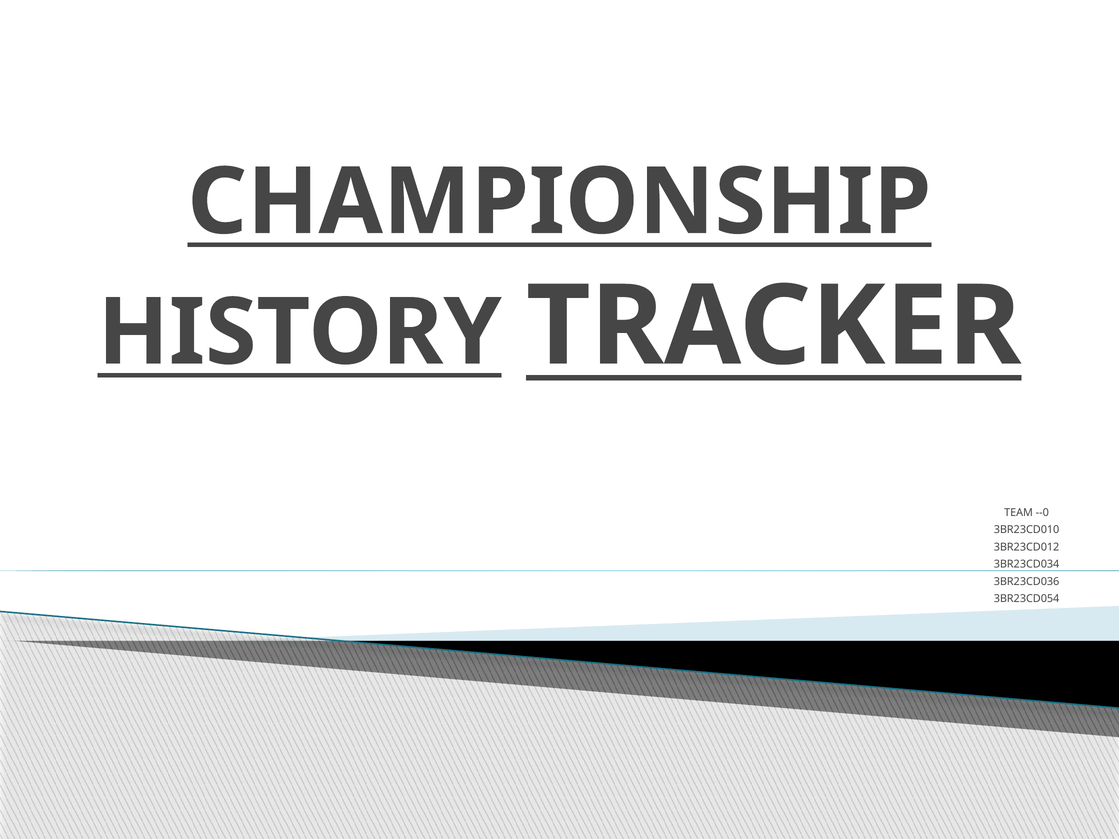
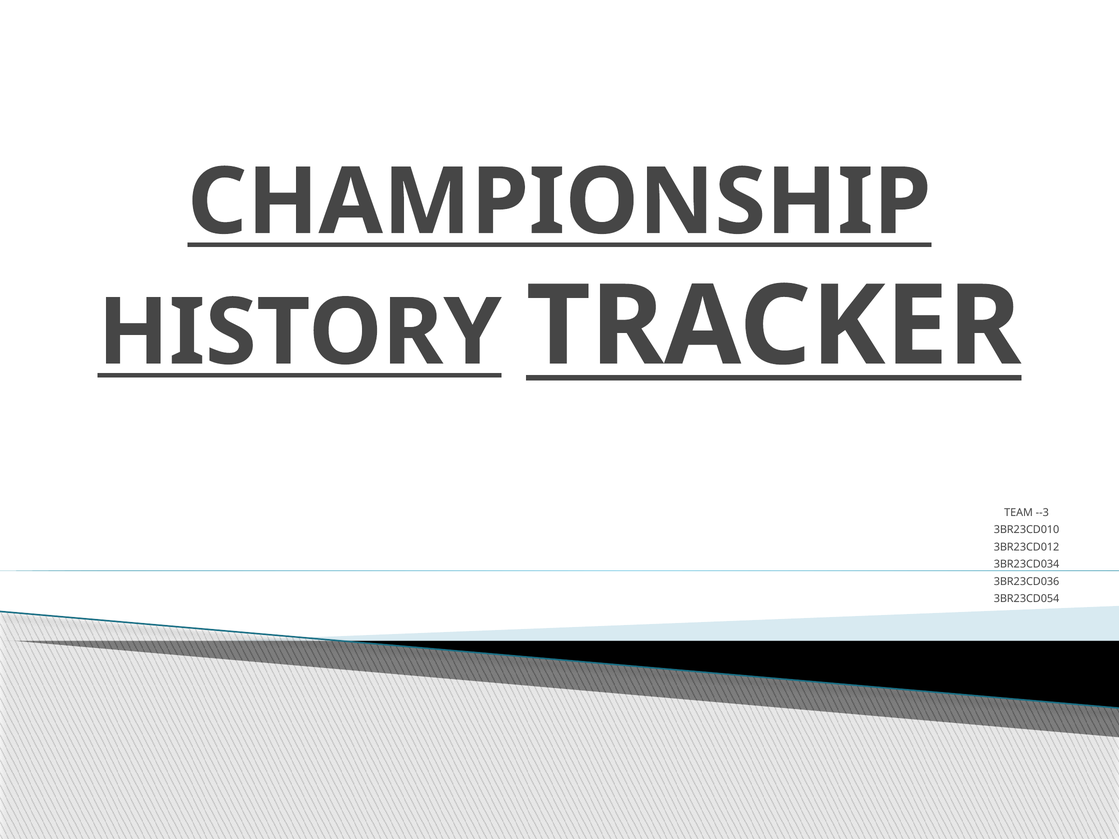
--0: --0 -> --3 (1042, 513)
